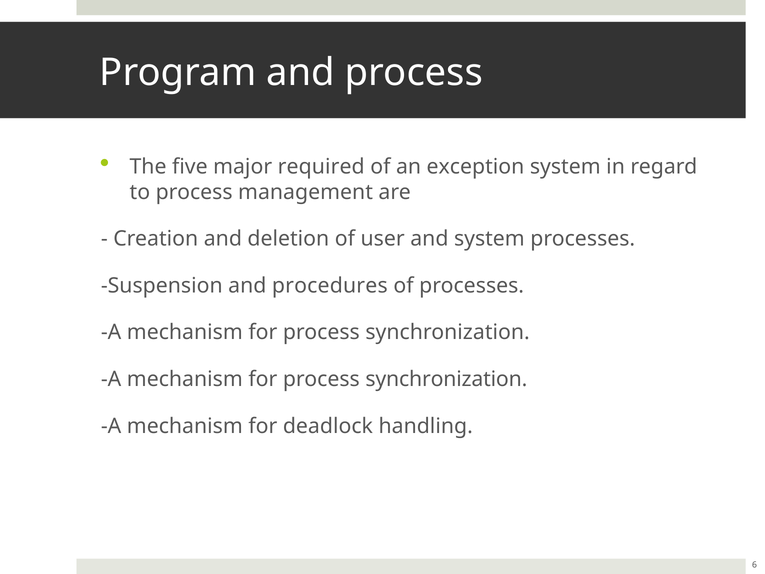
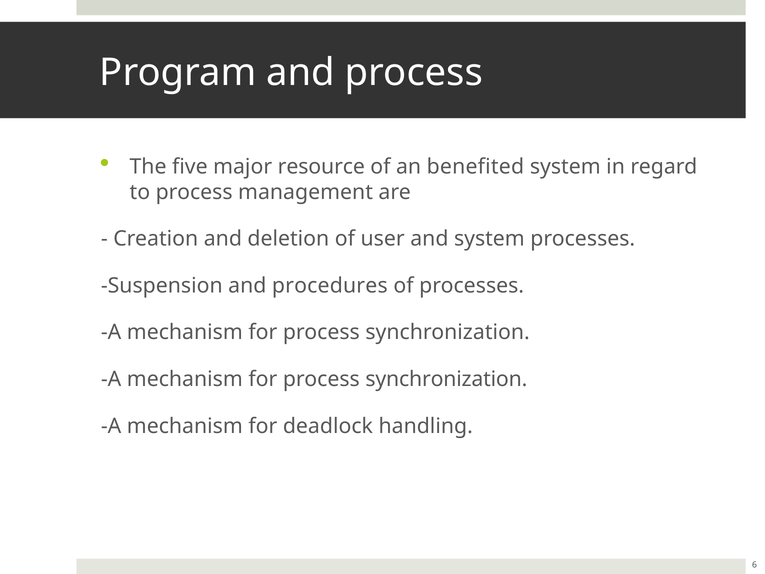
required: required -> resource (321, 166)
exception: exception -> benefited (475, 166)
